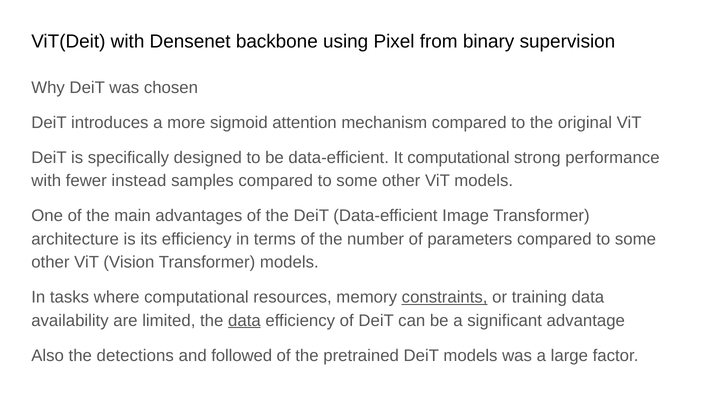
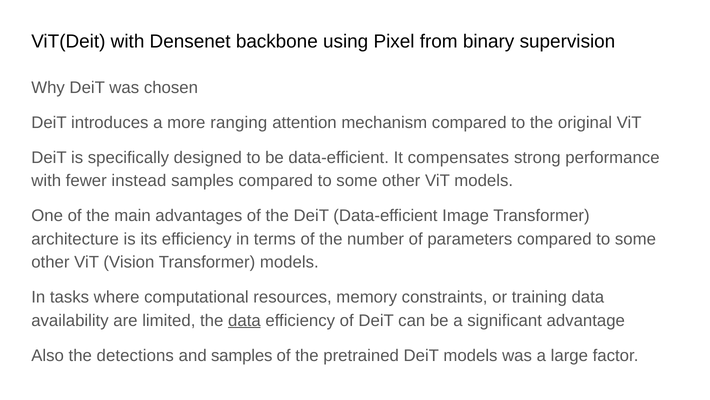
sigmoid: sigmoid -> ranging (239, 122)
It computational: computational -> compensates (458, 157)
constraints underline: present -> none (445, 297)
and followed: followed -> samples (242, 355)
